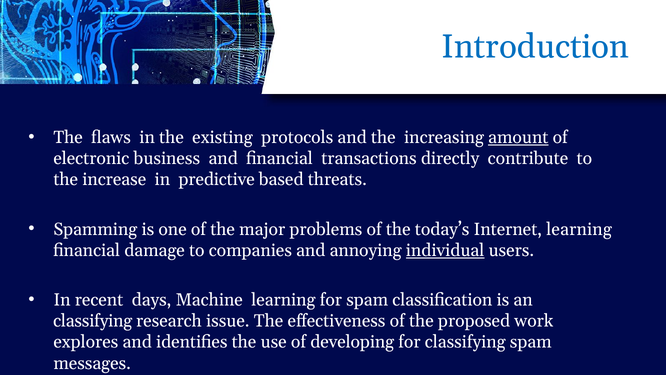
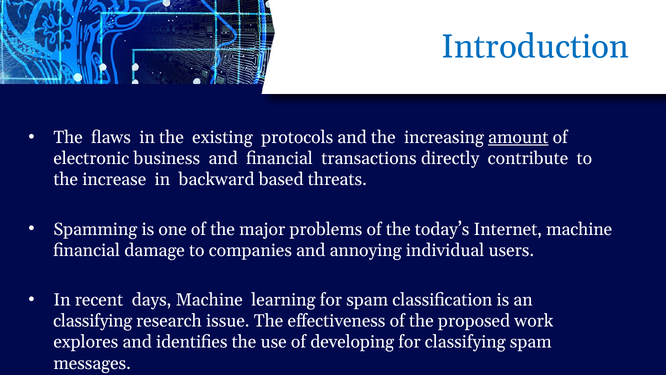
predictive: predictive -> backward (217, 179)
Internet learning: learning -> machine (579, 229)
individual underline: present -> none (445, 250)
